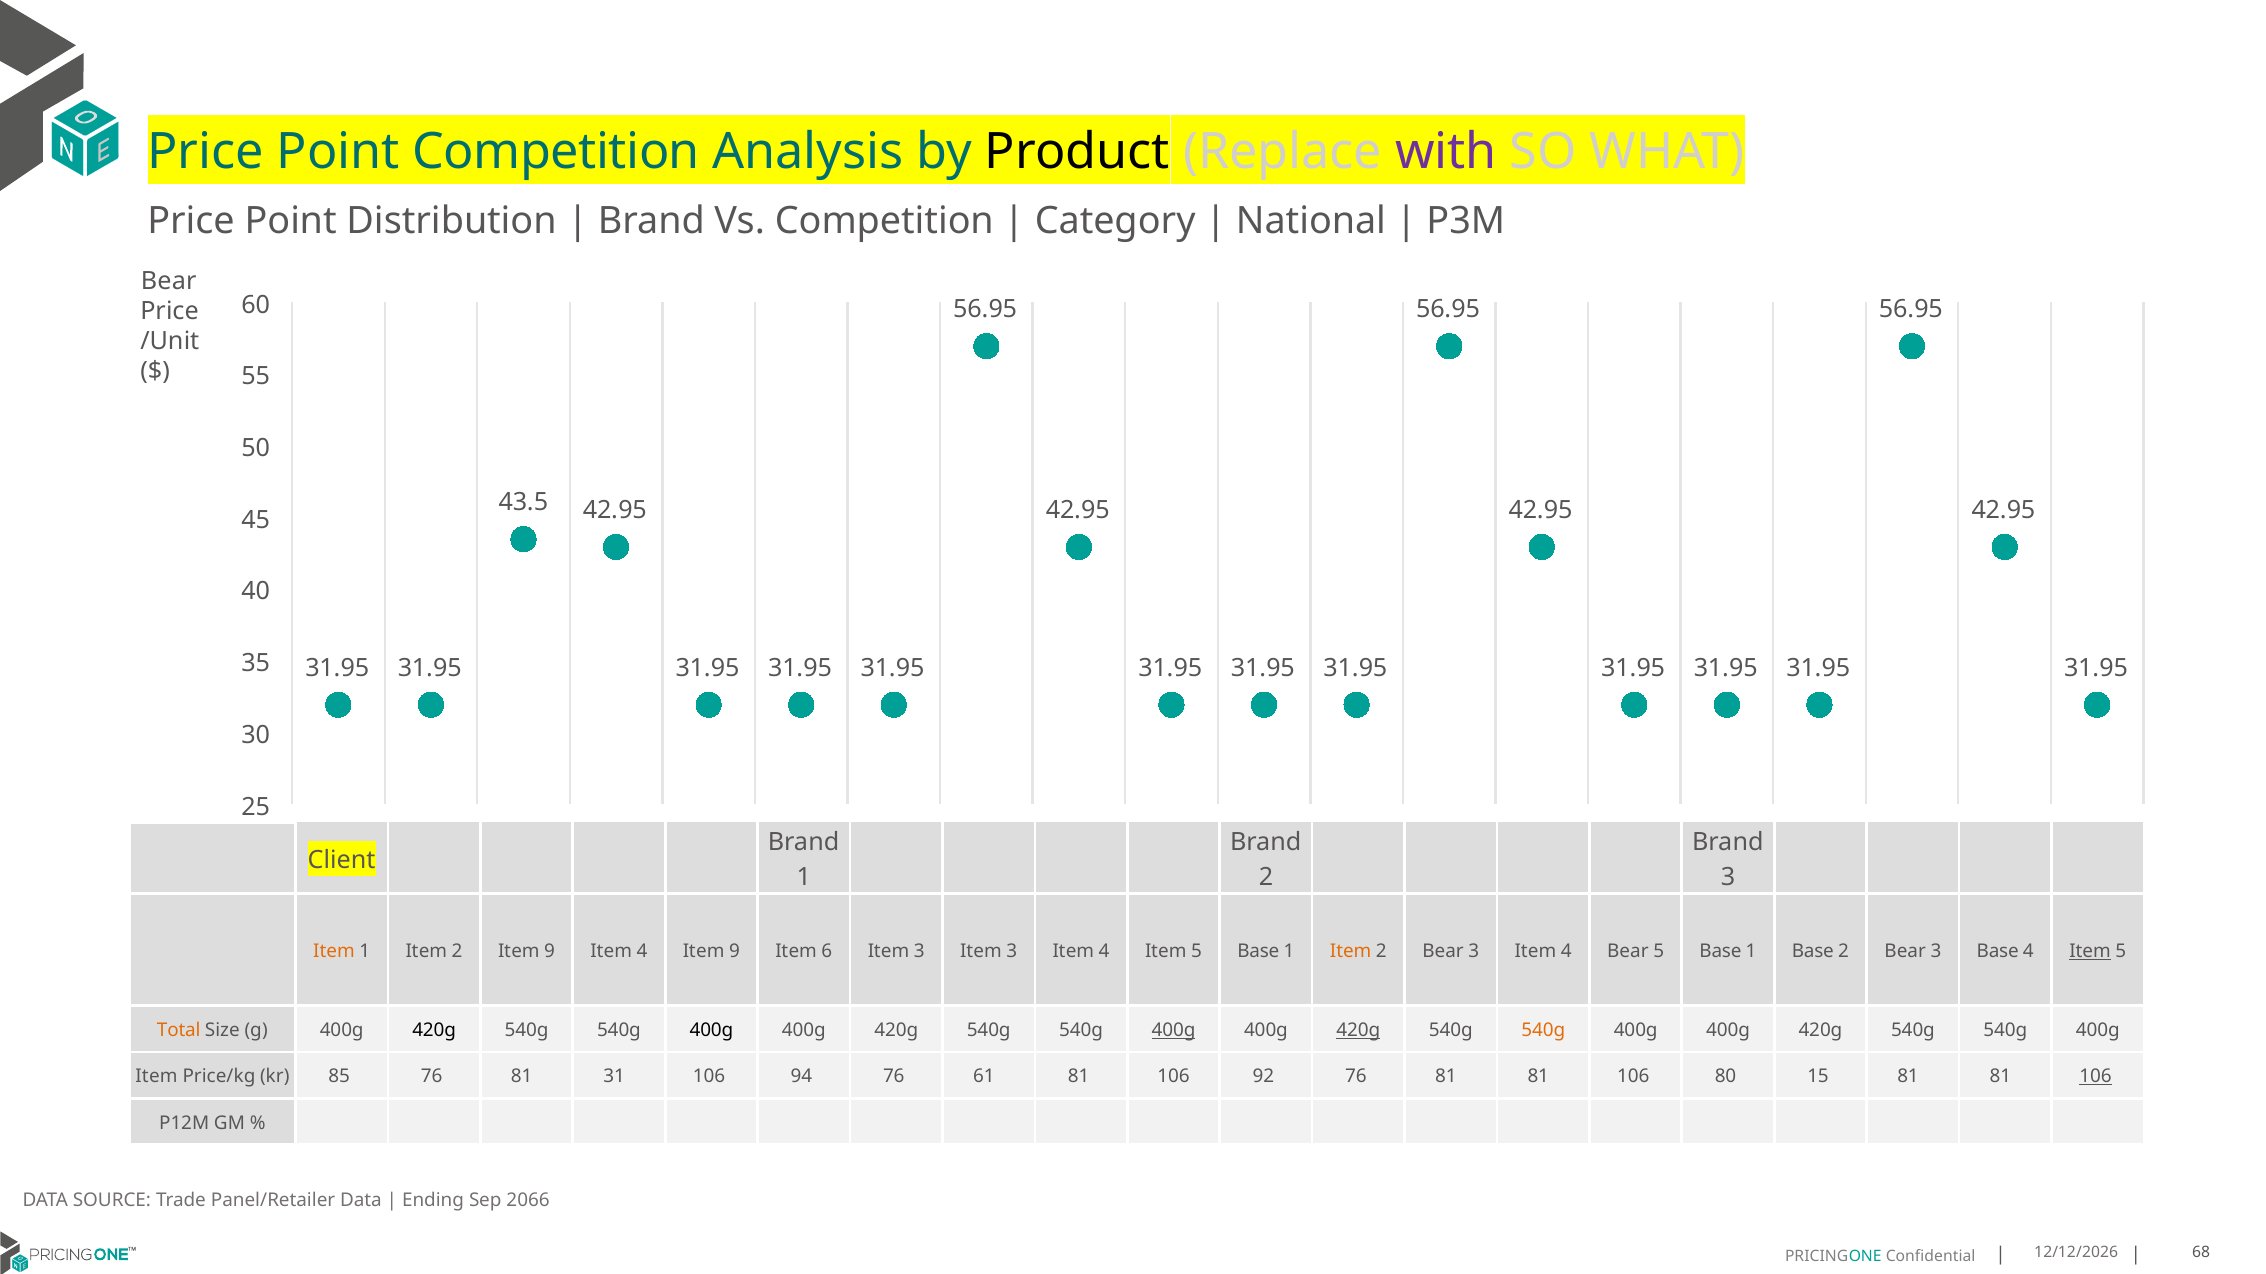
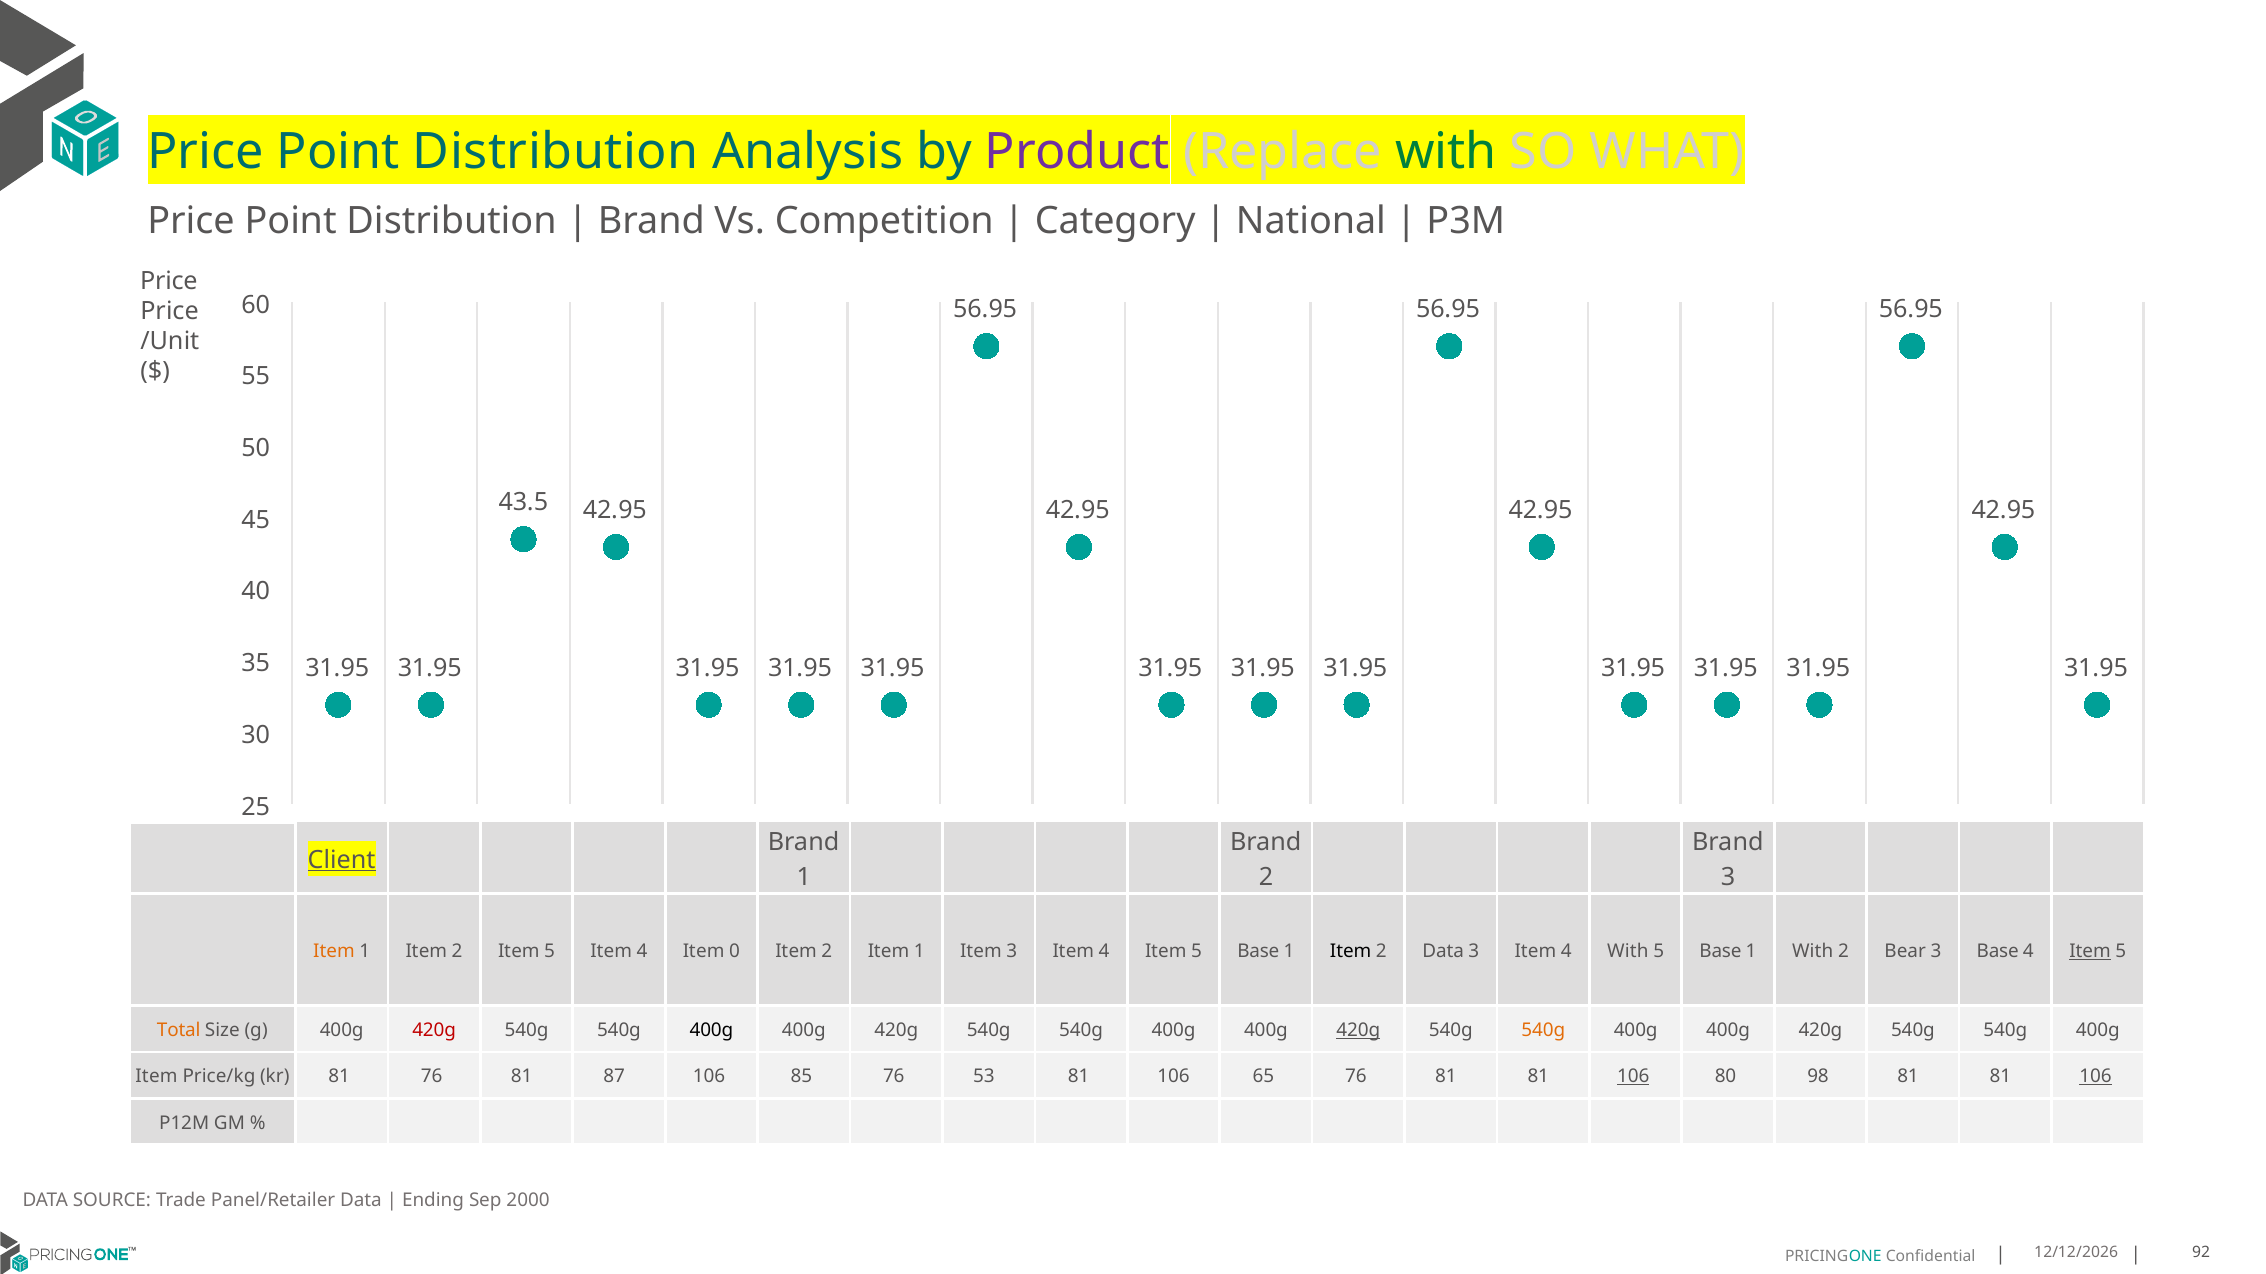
Competition: Competition -> Distribution (556, 152)
Product colour: black -> purple (1077, 152)
with colour: purple -> green (1446, 152)
Bear: Bear -> Price (169, 281)
Client underline: none -> present (342, 860)
2 Item 9: 9 -> 5 (550, 952)
4 Item 9: 9 -> 0 (734, 952)
6: 6 -> 2 (827, 952)
3: 3 -> 1 (919, 952)
Item colour: orange -> black (1351, 952)
Bear: Bear -> Data (1443, 952)
4 Bear: Bear -> With (1628, 952)
1 Base: Base -> With (1813, 952)
420g colour: black -> red (434, 1031)
400g underline: present -> none (1174, 1031)
kr 85: 85 -> 81 (339, 1077)
31: 31 -> 87 (614, 1077)
94: 94 -> 85 (801, 1077)
61: 61 -> 53 (984, 1077)
92: 92 -> 65 (1263, 1077)
106 underline: none -> present (1633, 1077)
15: 15 -> 98 (1818, 1077)
2066: 2066 -> 2000 (528, 1201)
68: 68 -> 92 (2201, 1253)
